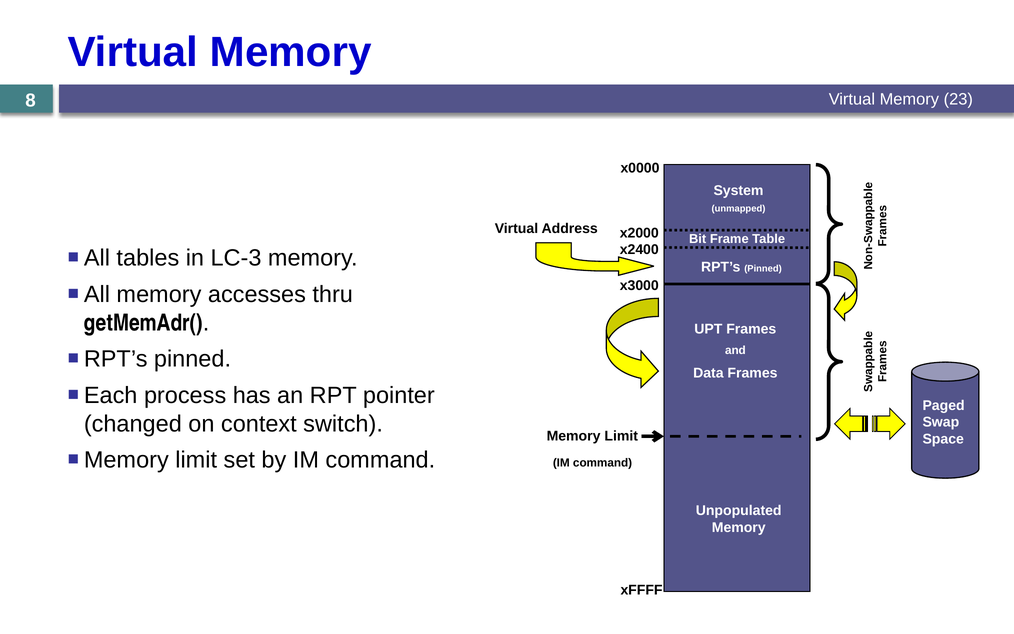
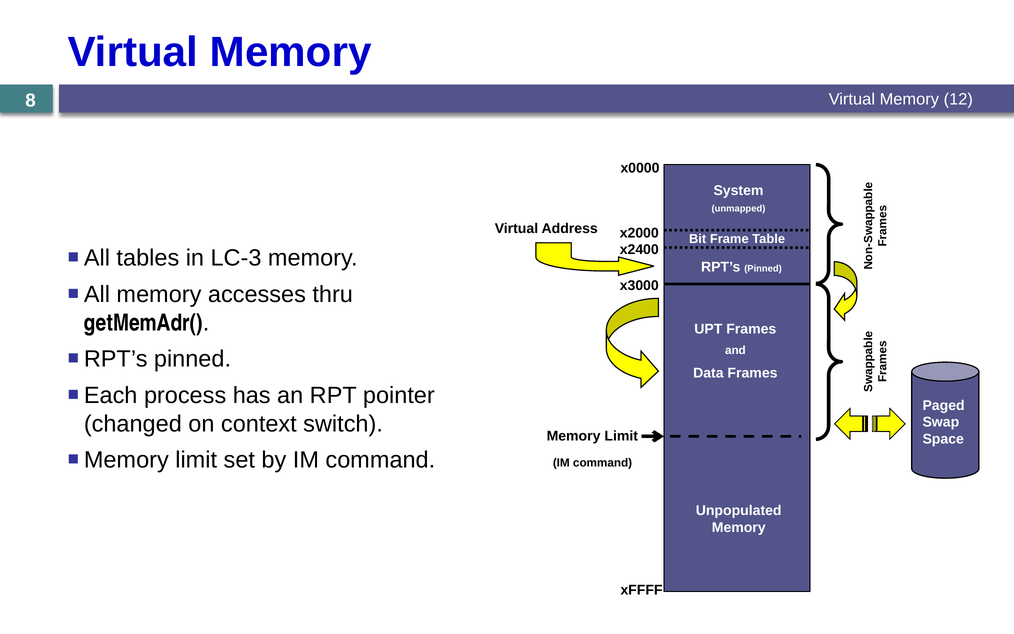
23: 23 -> 12 (958, 99)
